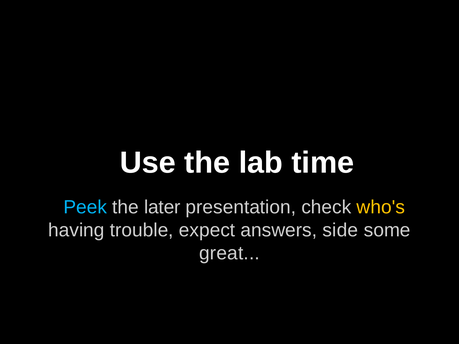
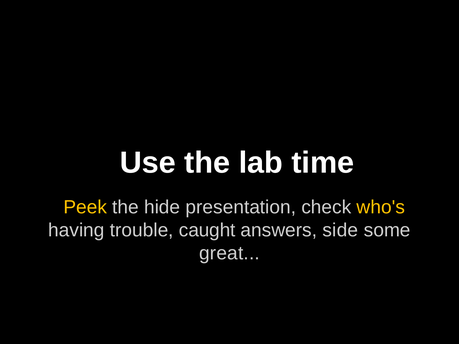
Peek colour: light blue -> yellow (85, 207)
later: later -> hide (162, 207)
expect: expect -> caught (207, 230)
